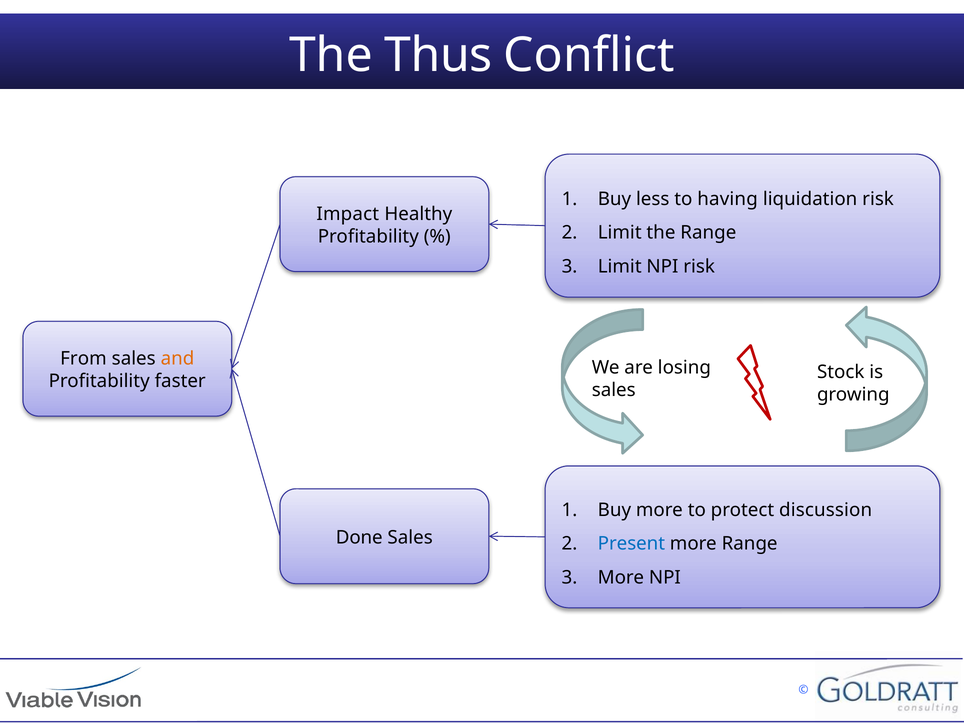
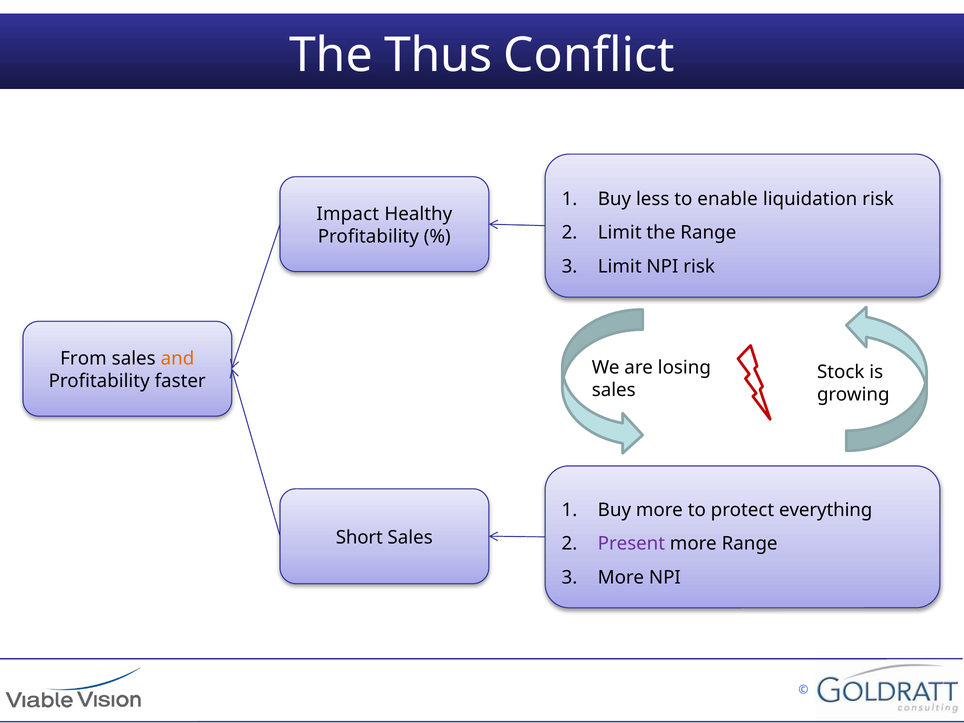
having: having -> enable (728, 199)
discussion: discussion -> everything (826, 510)
Done: Done -> Short (359, 538)
Present colour: blue -> purple (631, 544)
